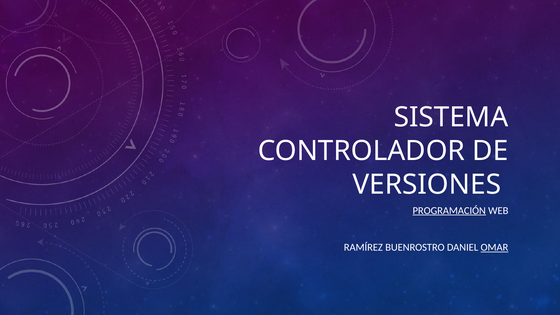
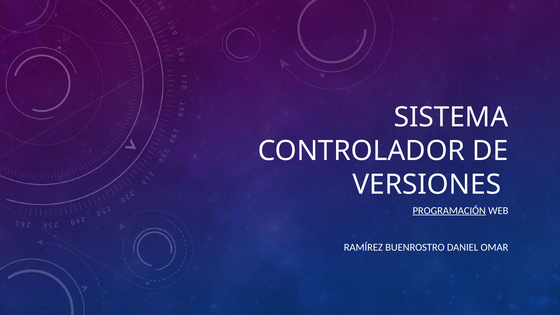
OMAR underline: present -> none (494, 247)
